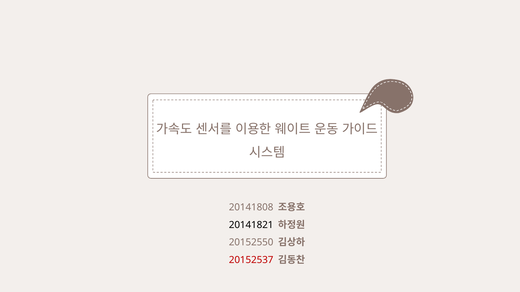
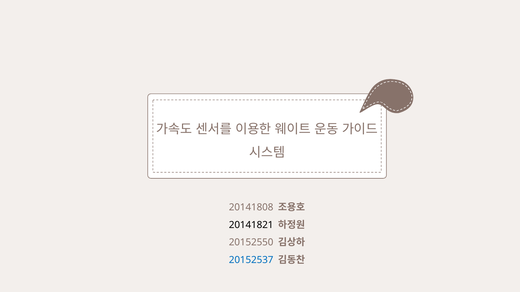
20152537 colour: red -> blue (251, 260)
